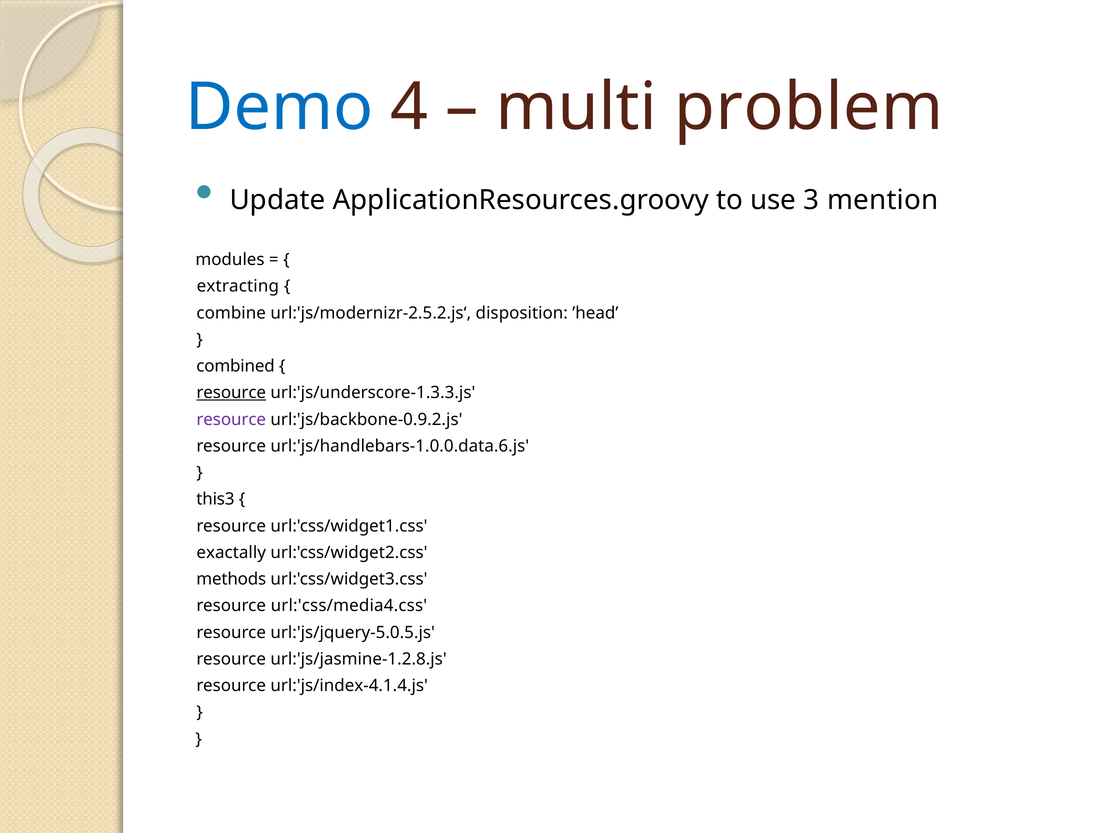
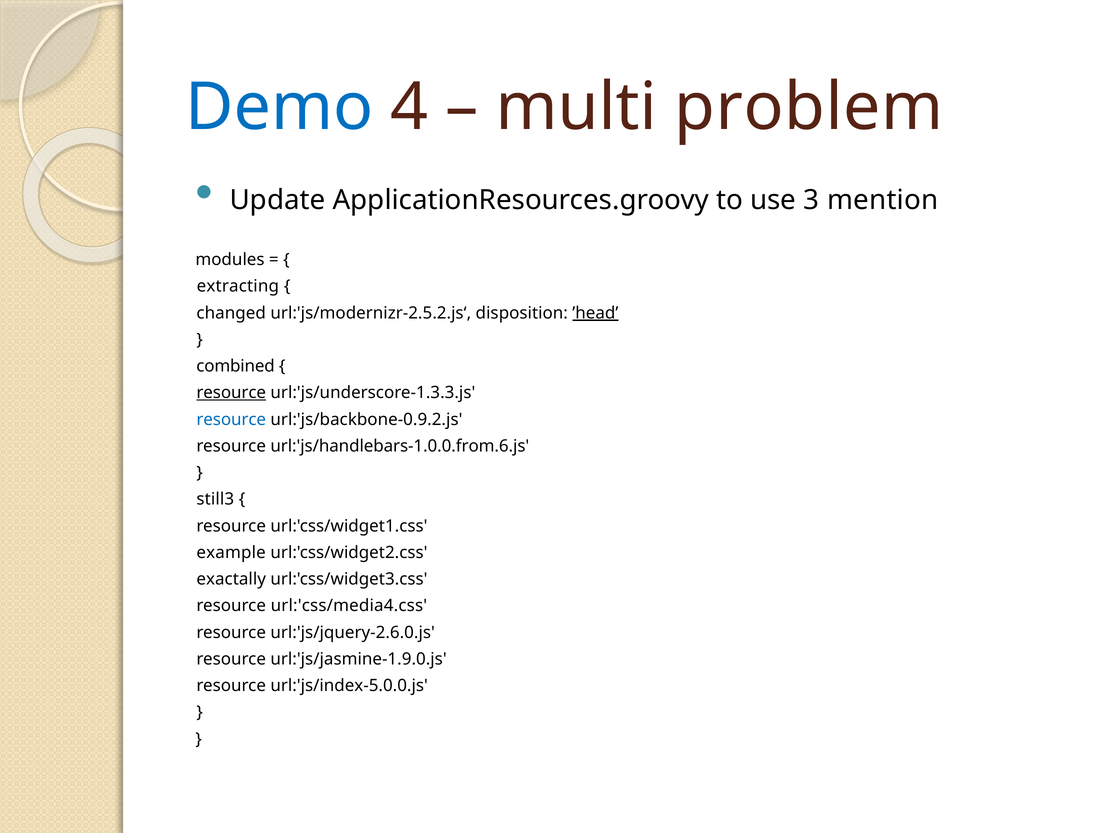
combine: combine -> changed (231, 313)
’head underline: none -> present (595, 313)
resource colour: purple -> blue (231, 420)
url:'js/handlebars-1.0.0.data.6.js: url:'js/handlebars-1.0.0.data.6.js -> url:'js/handlebars-1.0.0.from.6.js (400, 446)
this3: this3 -> still3 (215, 500)
exactally: exactally -> example (231, 553)
methods: methods -> exactally (231, 579)
url:'js/jquery-5.0.5.js: url:'js/jquery-5.0.5.js -> url:'js/jquery-2.6.0.js (353, 633)
url:'js/jasmine-1.2.8.js: url:'js/jasmine-1.2.8.js -> url:'js/jasmine-1.9.0.js (359, 659)
url:'js/index-4.1.4.js: url:'js/index-4.1.4.js -> url:'js/index-5.0.0.js (349, 686)
